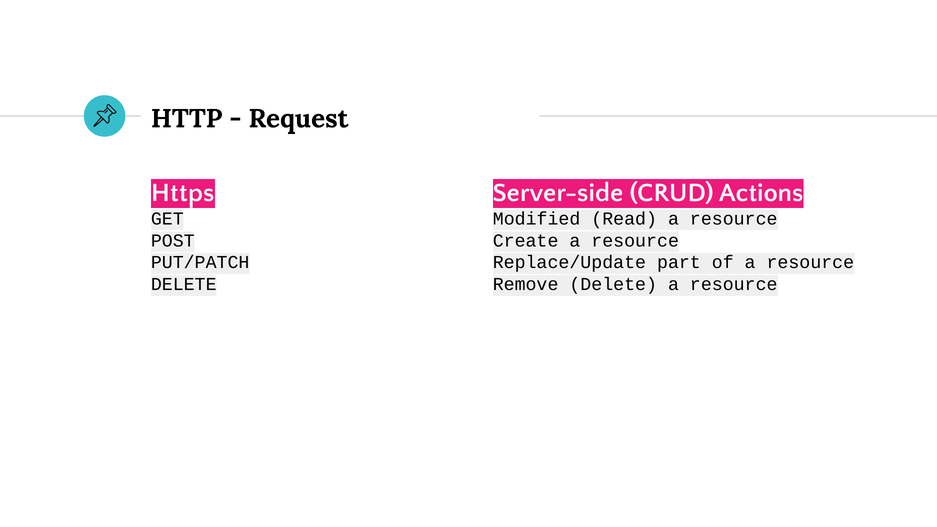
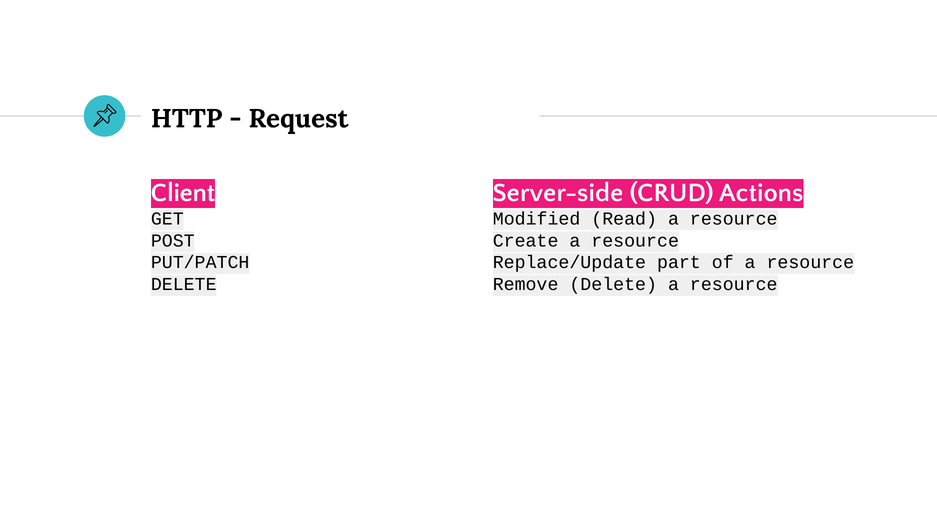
Https: Https -> Client (183, 193)
